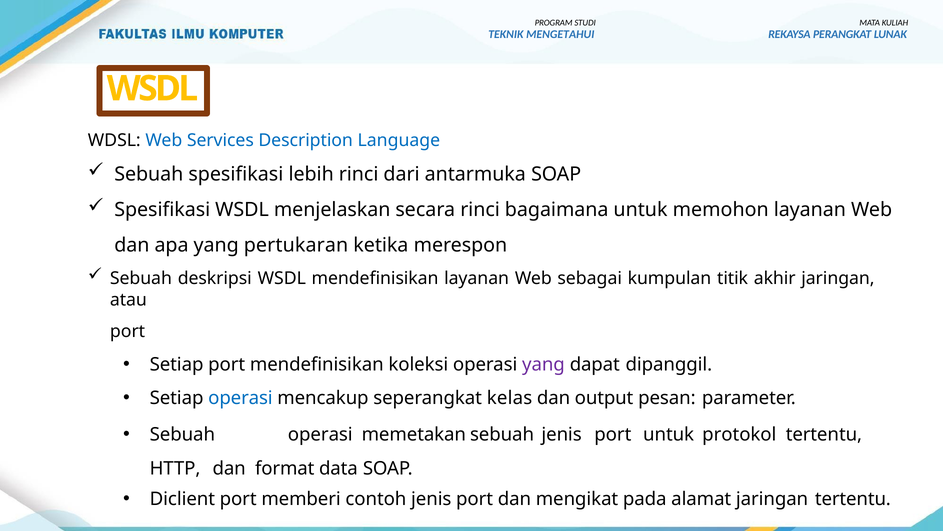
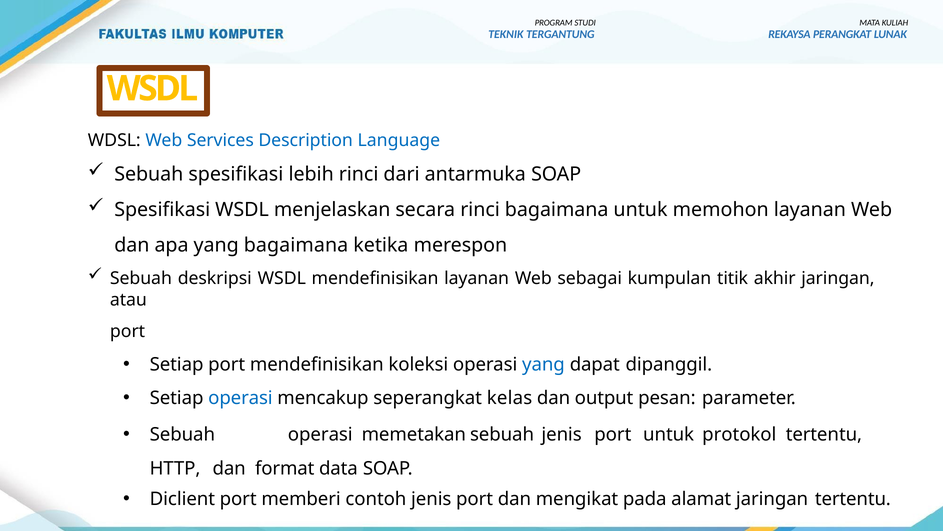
MENGETAHUI: MENGETAHUI -> TERGANTUNG (560, 35)
yang pertukaran: pertukaran -> bagaimana (296, 245)
yang colour: purple -> blue (543, 364)
